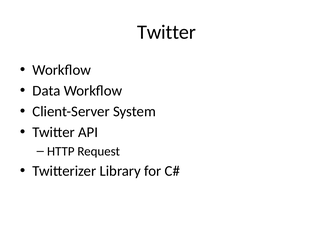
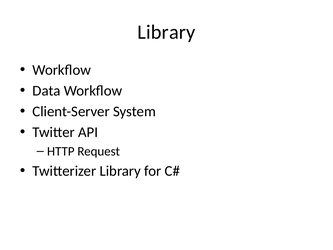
Twitter: Twitter -> Library (166, 32)
